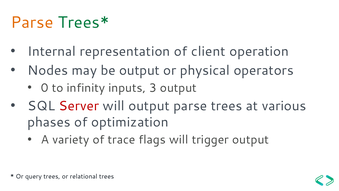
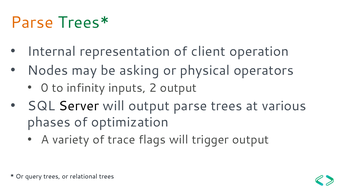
be output: output -> asking (139, 70)
3: 3 -> 2 (153, 88)
Server colour: red -> black (79, 106)
